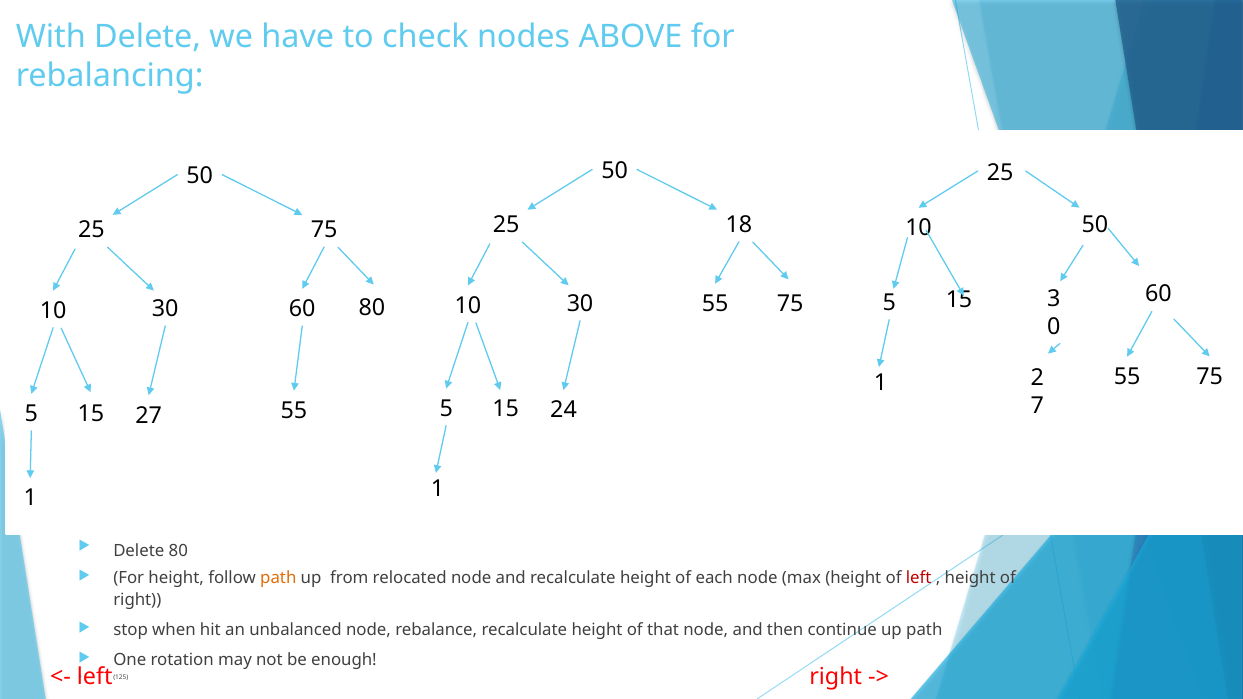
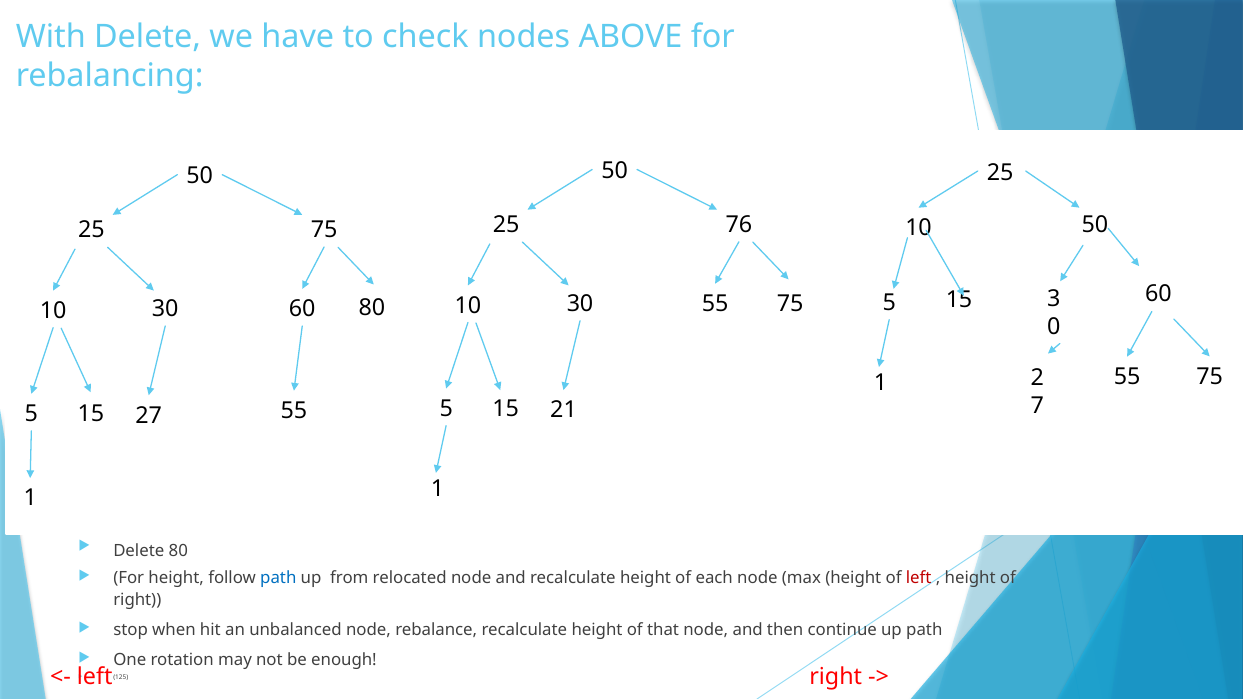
18: 18 -> 76 (739, 225)
24: 24 -> 21 (564, 410)
path colour: orange -> blue (278, 579)
